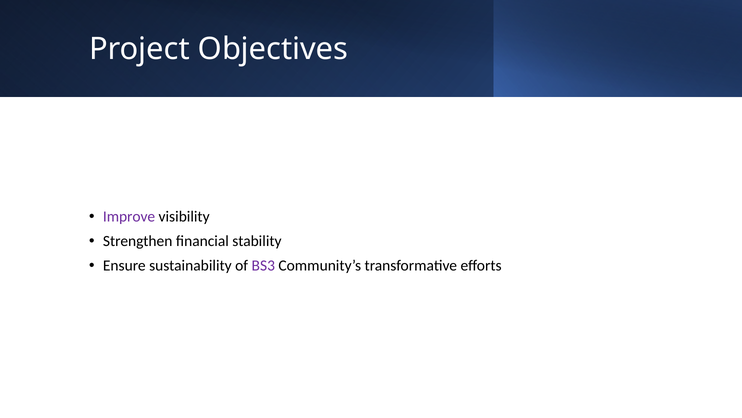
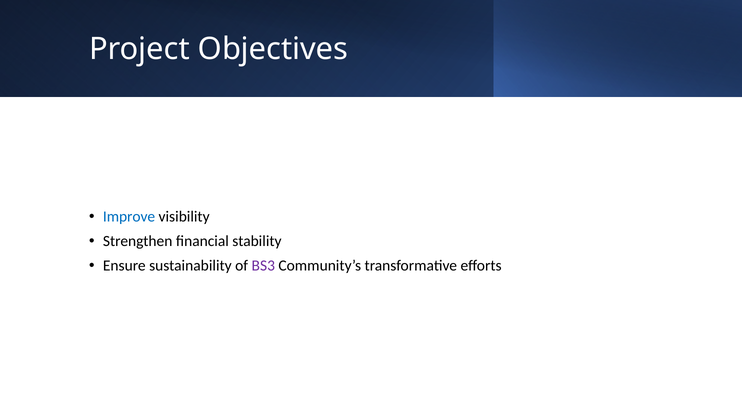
Improve colour: purple -> blue (129, 216)
